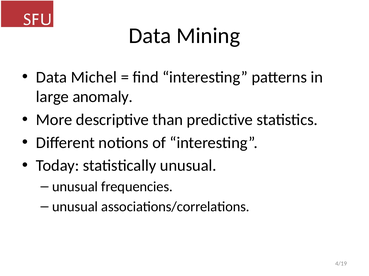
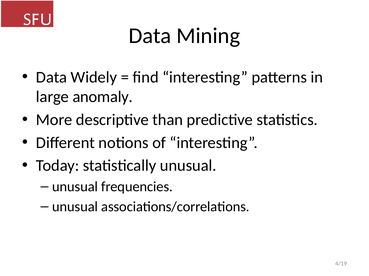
Michel: Michel -> Widely (94, 77)
